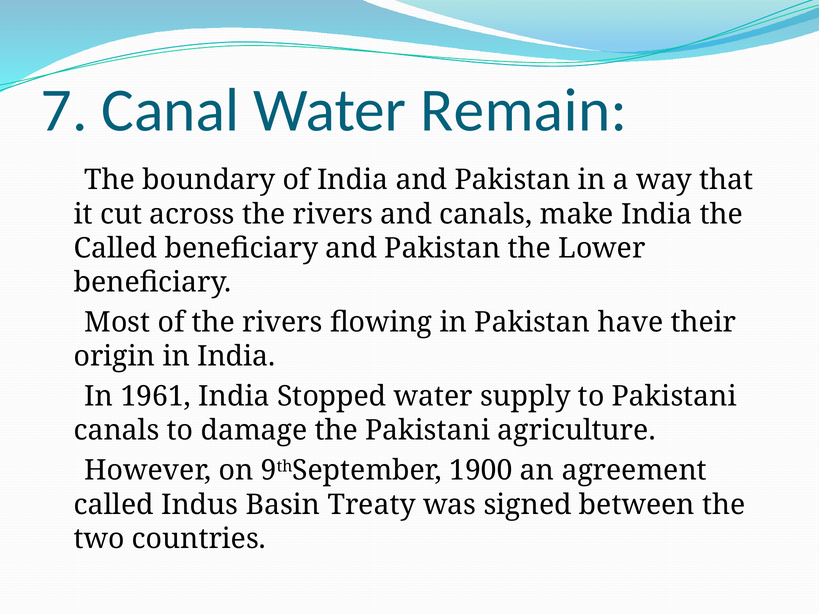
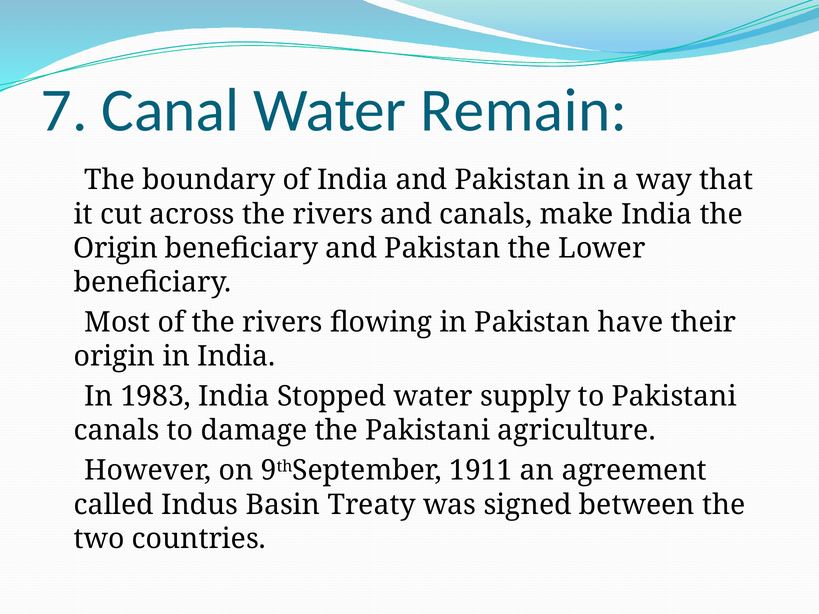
Called: Called -> Origin (116, 248)
1961: 1961 -> 1983 (156, 397)
1900: 1900 -> 1911 (481, 471)
